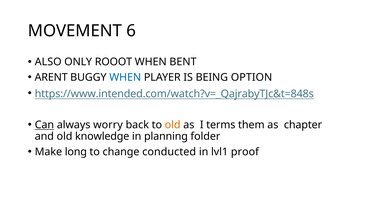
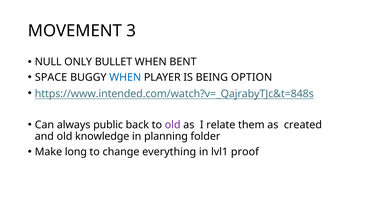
6: 6 -> 3 (131, 31)
ALSO: ALSO -> NULL (48, 62)
ROOOT: ROOOT -> BULLET (113, 62)
ARENT: ARENT -> SPACE (51, 77)
Can underline: present -> none (44, 125)
worry: worry -> public (108, 125)
old colour: orange -> purple (173, 125)
terms: terms -> relate (221, 125)
chapter: chapter -> created (303, 125)
conducted: conducted -> everything (169, 152)
